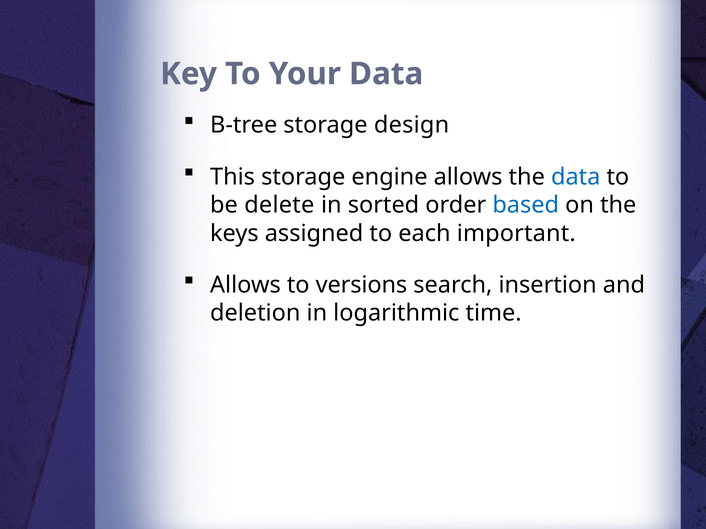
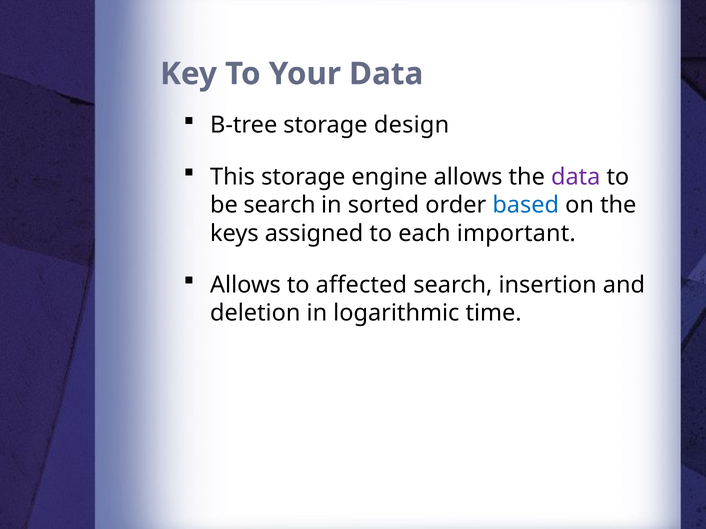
data colour: blue -> purple (576, 177)
be delete: delete -> search (280, 205)
versions: versions -> affected (361, 285)
